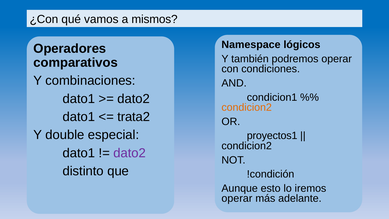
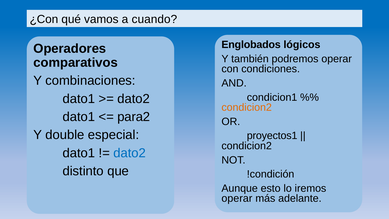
mismos: mismos -> cuando (154, 19)
Namespace: Namespace -> Englobados (251, 45)
trata2: trata2 -> para2 (134, 117)
dato2 colour: purple -> blue (130, 153)
